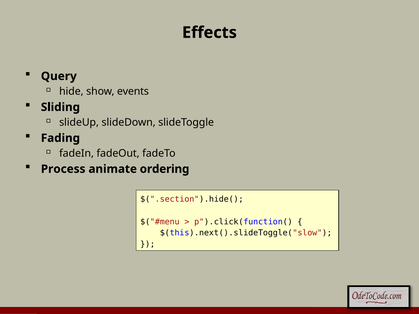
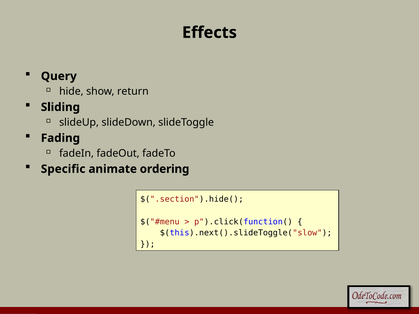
events: events -> return (133, 92)
Process: Process -> Specific (63, 169)
